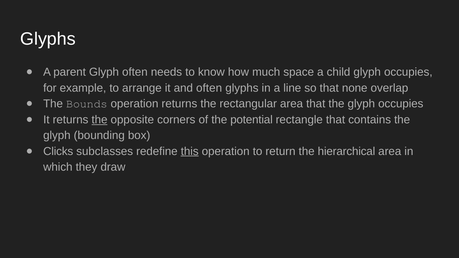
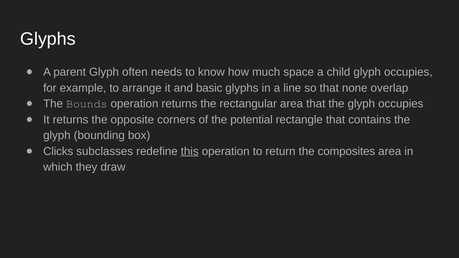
and often: often -> basic (209, 88)
the underline: present -> none (100, 120)
hierarchical: hierarchical -> composites (346, 151)
